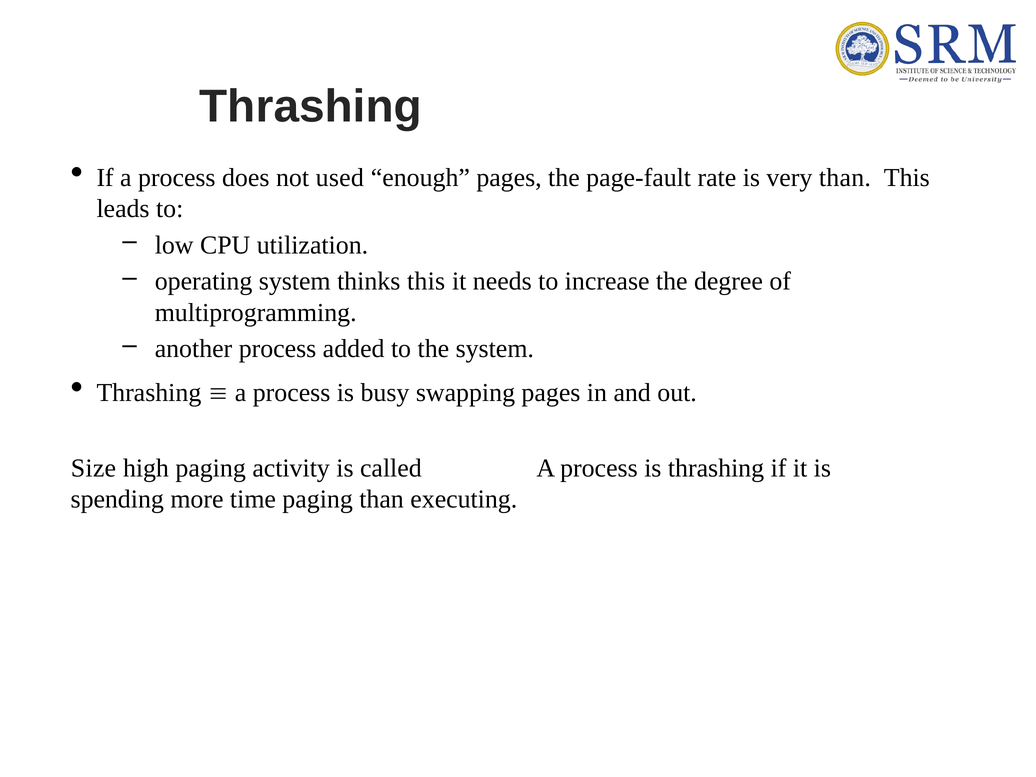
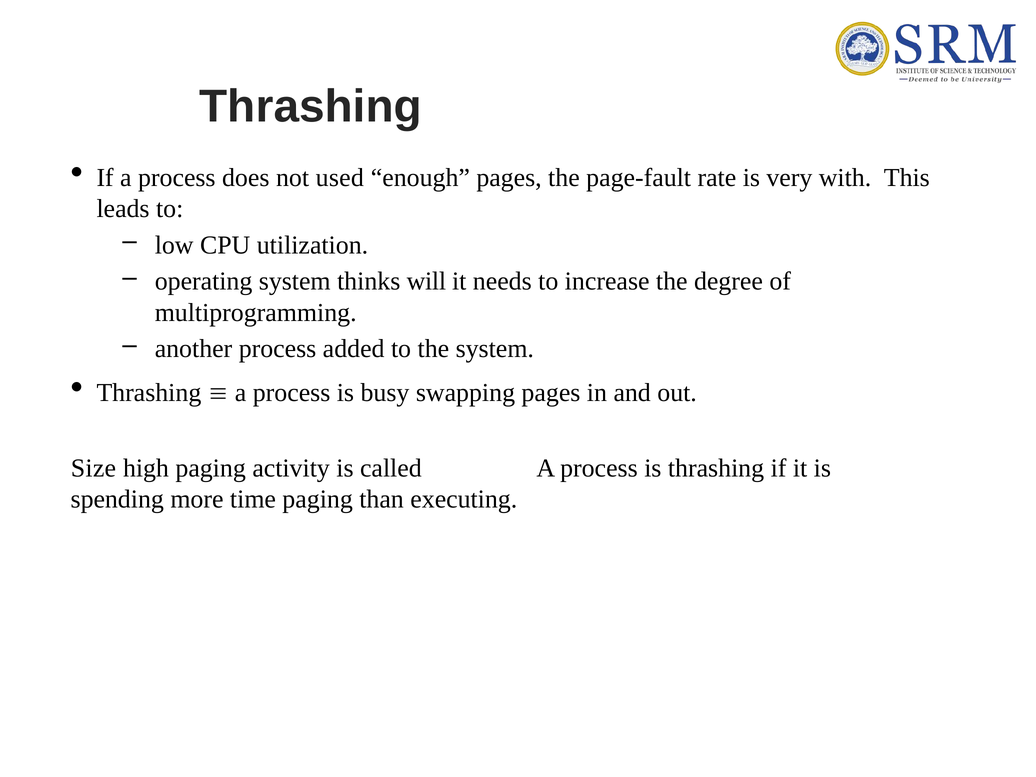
very than: than -> with (845, 178)
thinks this: this -> will (426, 281)
